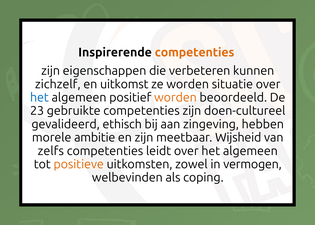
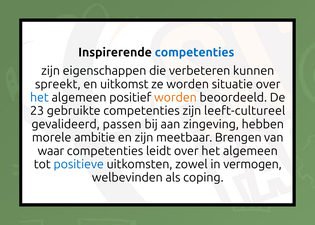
competenties colour: orange -> blue (195, 52)
zichzelf: zichzelf -> spreekt (58, 84)
doen-cultureel: doen-cultureel -> leeft-cultureel (245, 111)
ethisch: ethisch -> passen (122, 124)
Wijsheid: Wijsheid -> Brengen (238, 137)
zelfs: zelfs -> waar (51, 151)
positieve colour: orange -> blue (79, 164)
